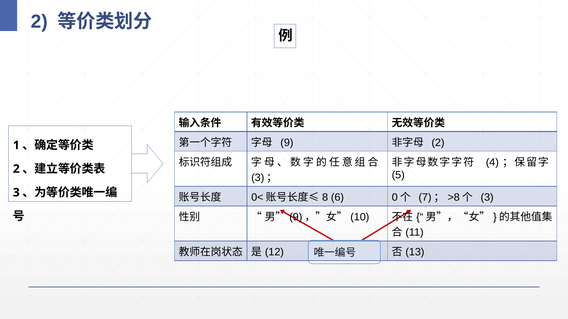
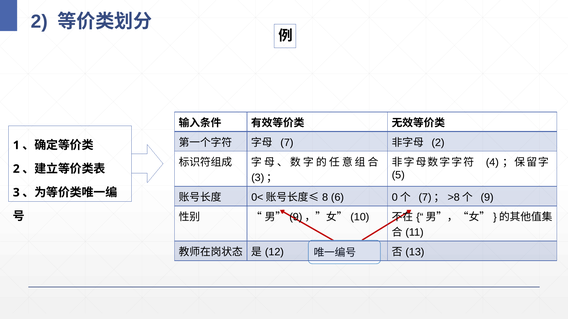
9: 9 -> 7 (287, 143)
3: 3 -> 9 (487, 198)
